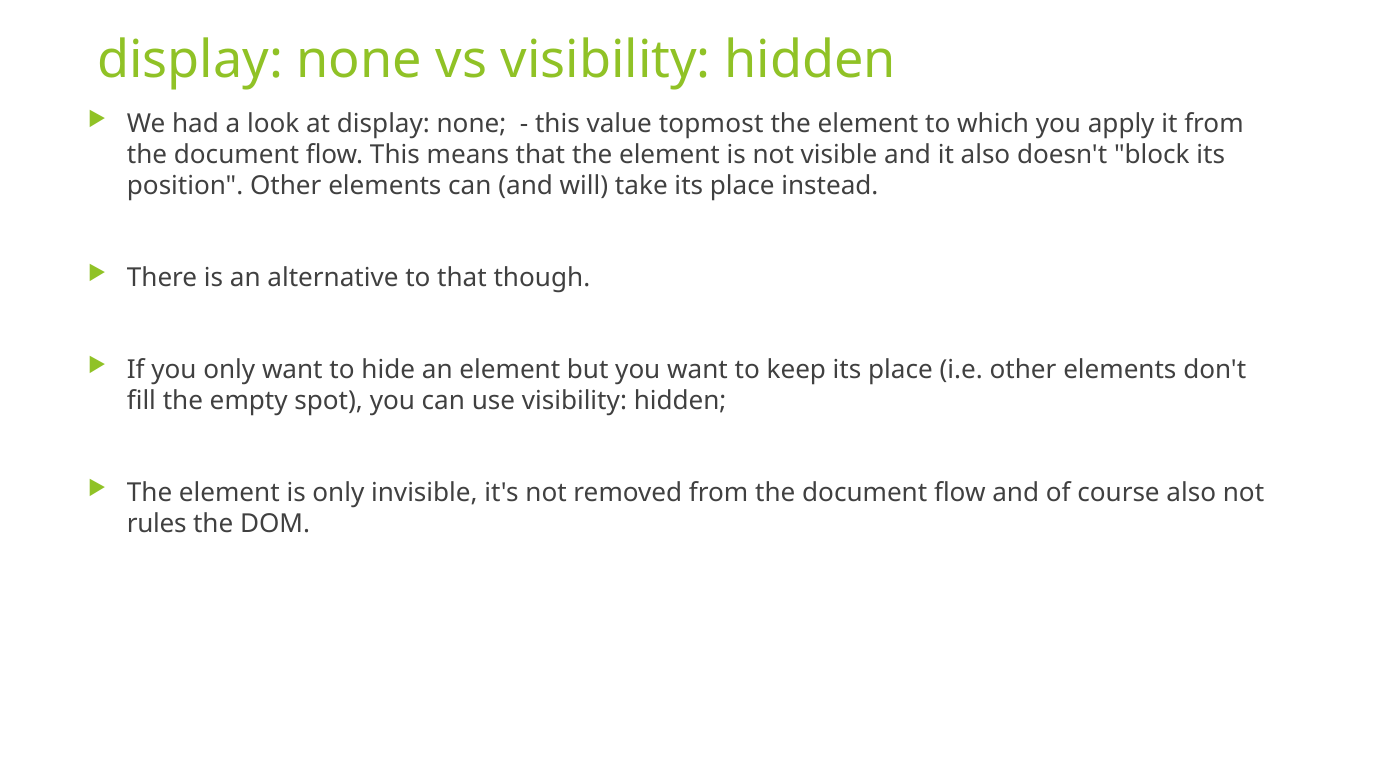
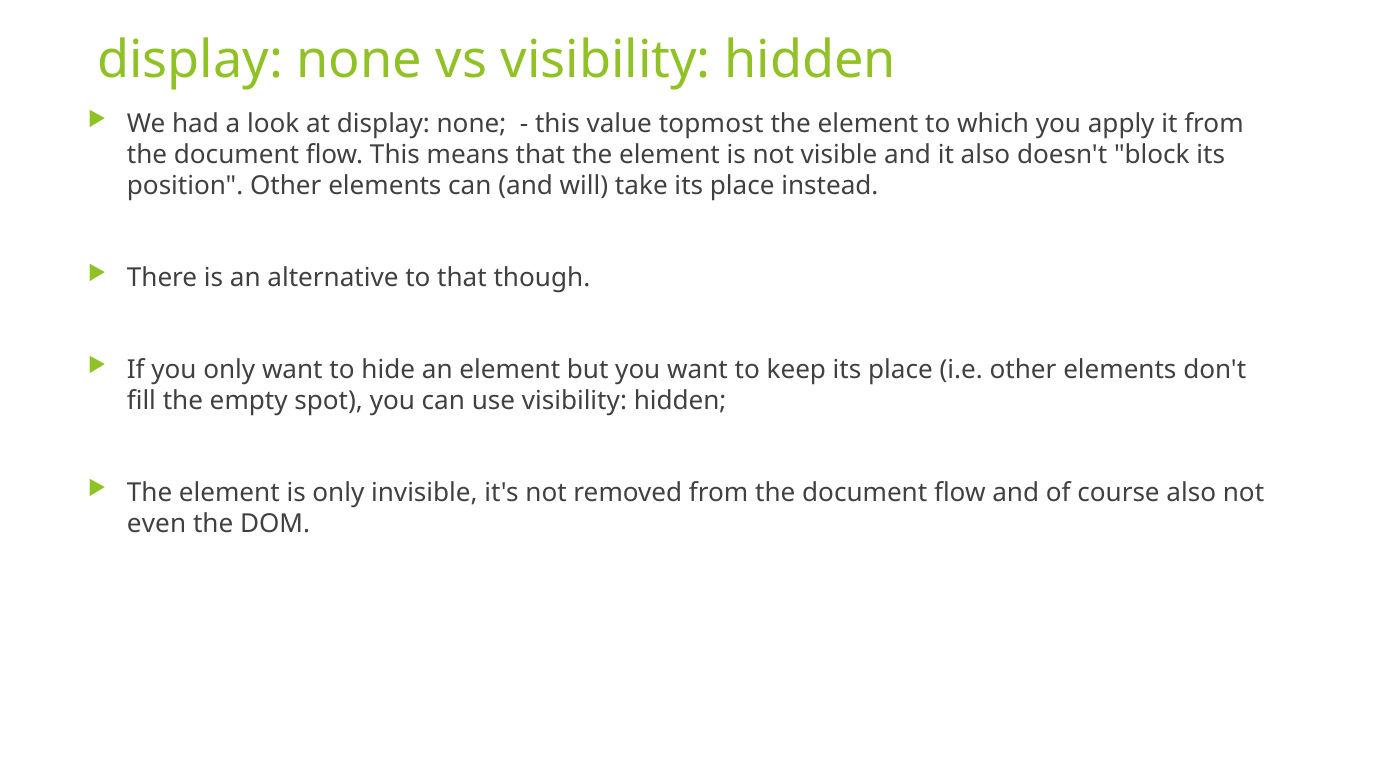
rules: rules -> even (157, 524)
